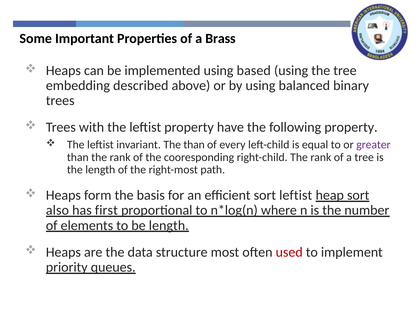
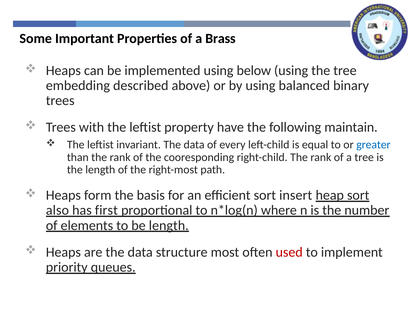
based: based -> below (254, 71)
following property: property -> maintain (351, 127)
invariant The than: than -> data (194, 145)
greater colour: purple -> blue (373, 145)
sort leftist: leftist -> insert (296, 195)
